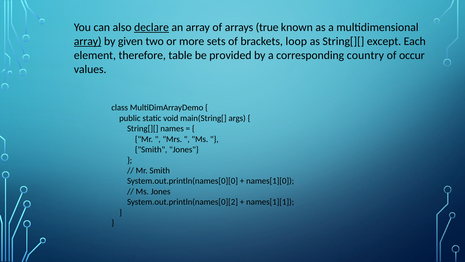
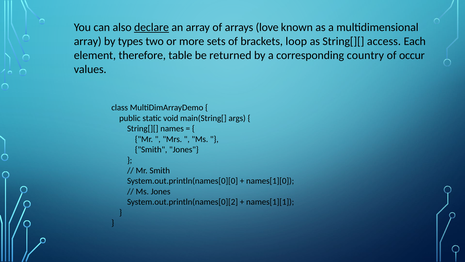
true: true -> love (267, 27)
array underline: present -> none (88, 41)
given: given -> types (130, 41)
except: except -> access (384, 41)
provided: provided -> returned (230, 55)
